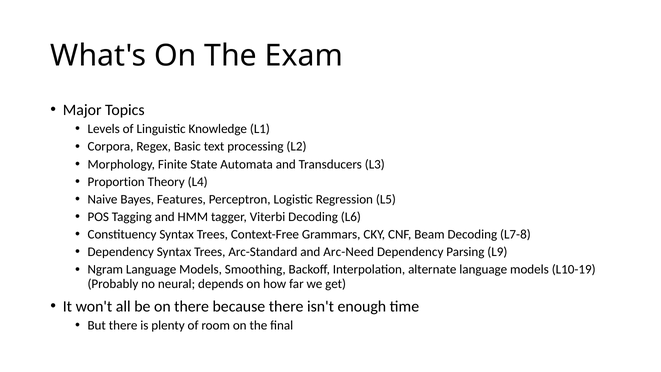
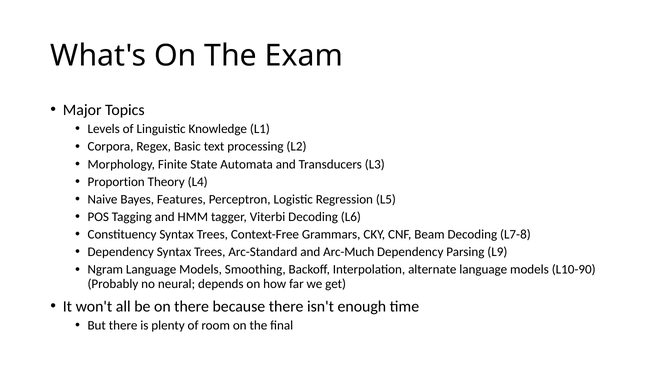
Arc-Need: Arc-Need -> Arc-Much (349, 252)
L10-19: L10-19 -> L10-90 (574, 269)
